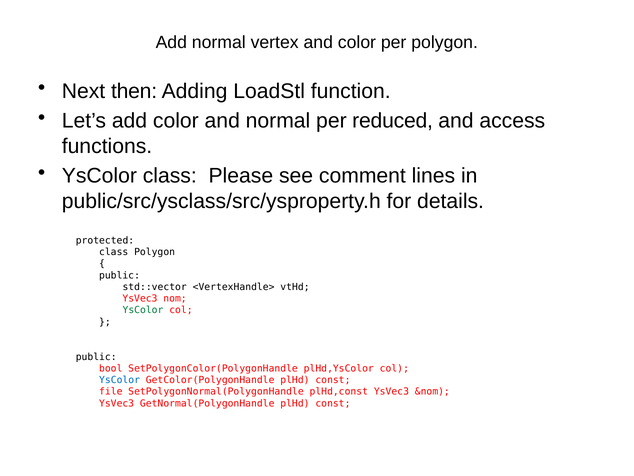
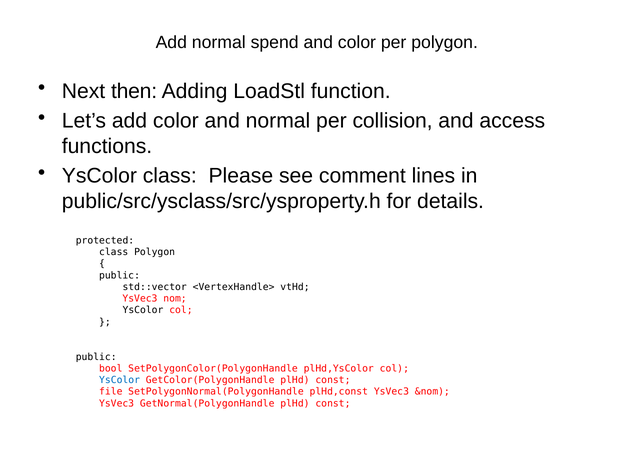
vertex: vertex -> spend (275, 42)
reduced: reduced -> collision (393, 121)
YsColor colour: green -> black (143, 310)
